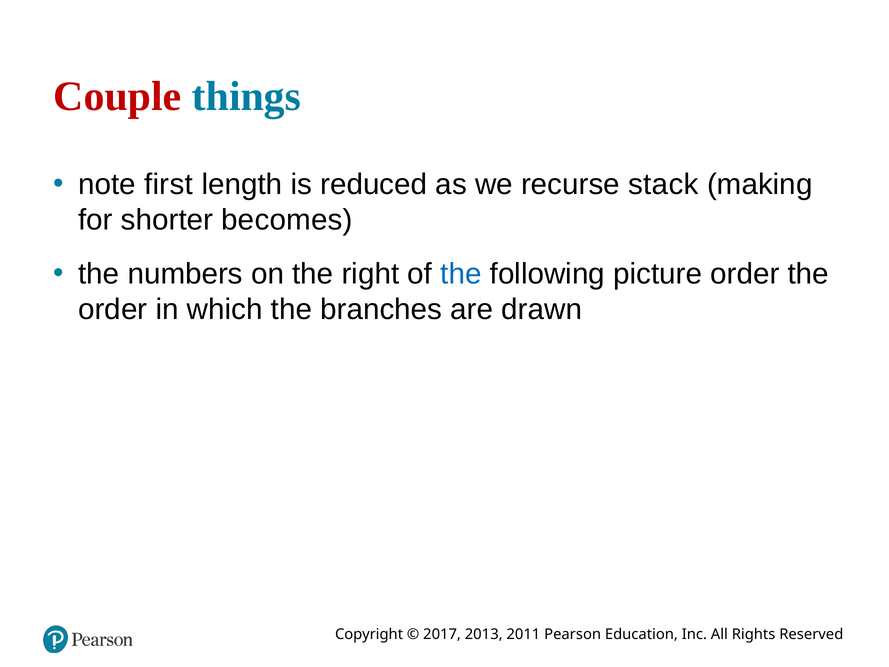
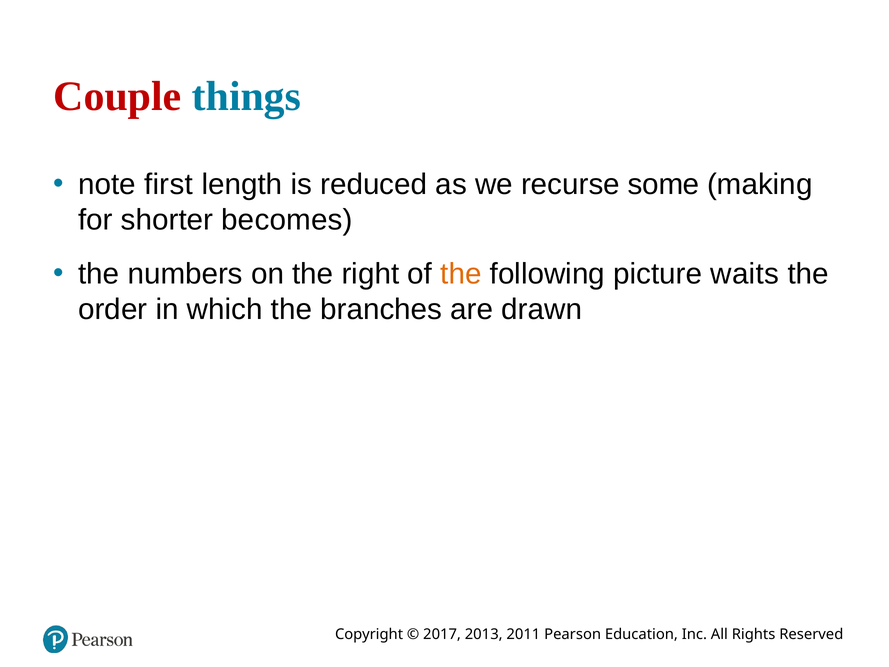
stack: stack -> some (664, 184)
the colour: blue -> orange (461, 274)
picture order: order -> waits (745, 274)
